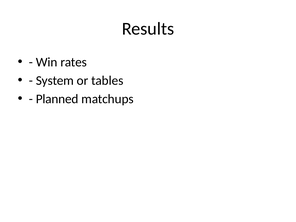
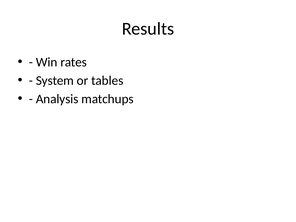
Planned: Planned -> Analysis (57, 99)
